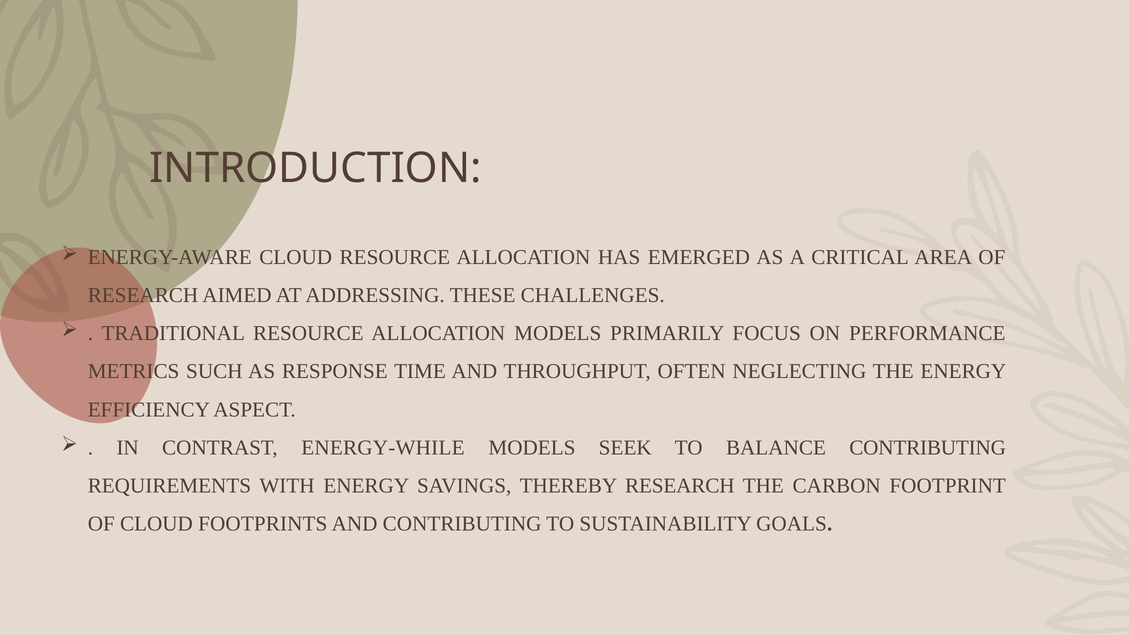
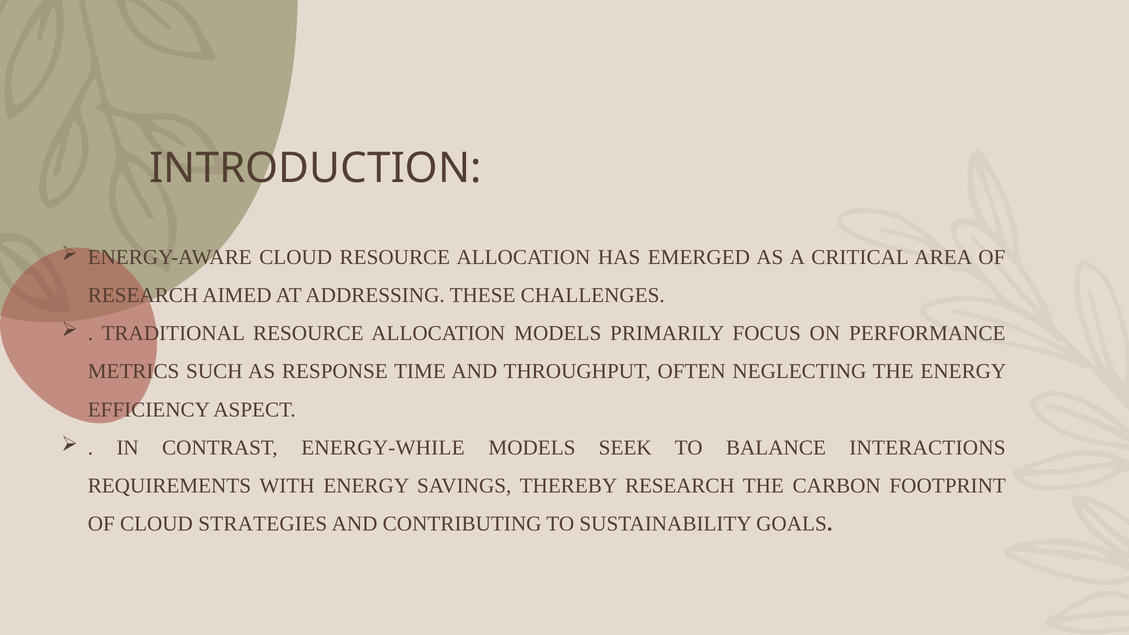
BALANCE CONTRIBUTING: CONTRIBUTING -> INTERACTIONS (927, 448)
FOOTPRINTS: FOOTPRINTS -> STRATEGIES (263, 524)
